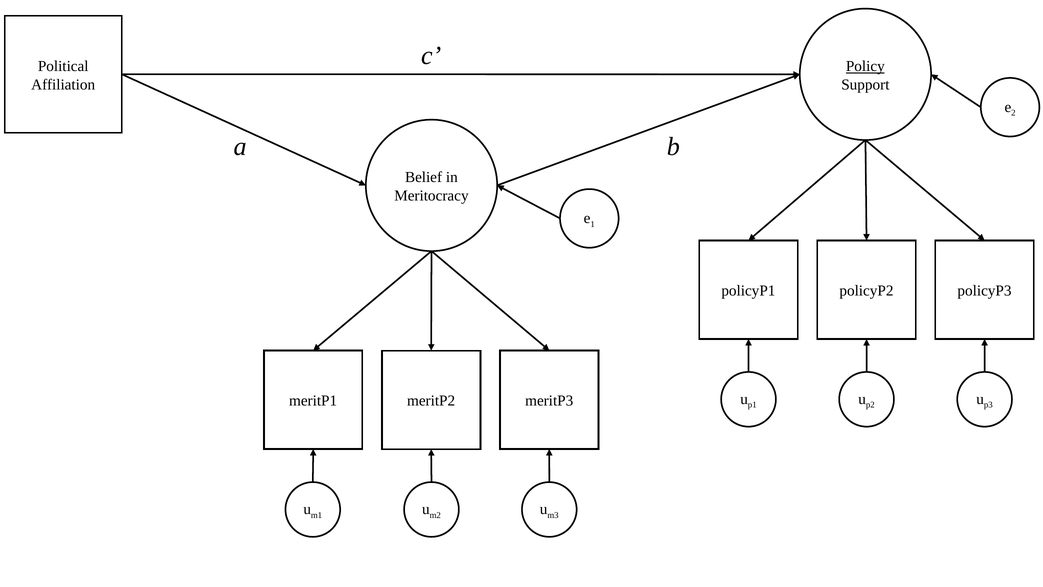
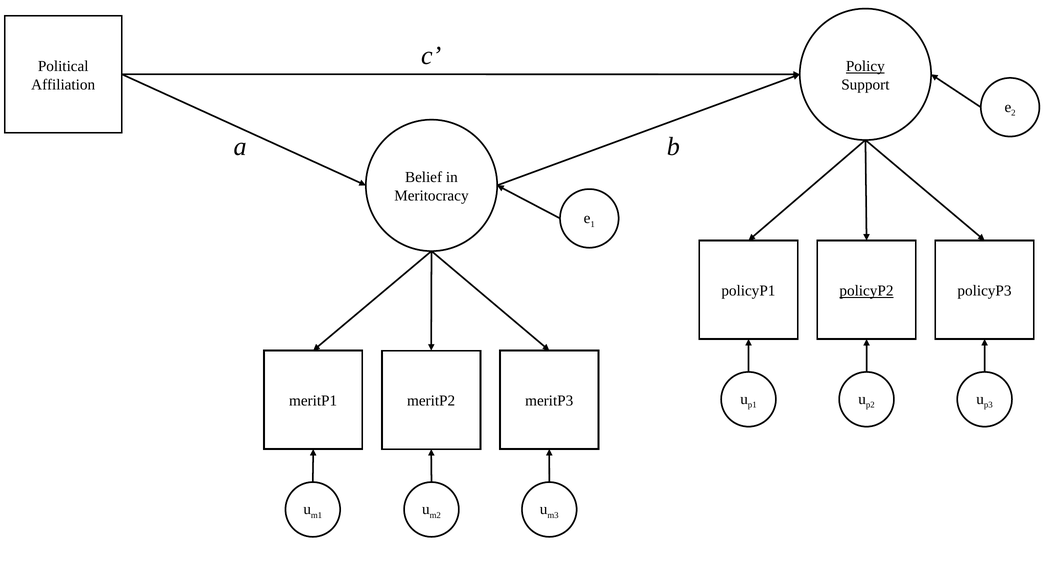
policyP2 underline: none -> present (866, 291)
